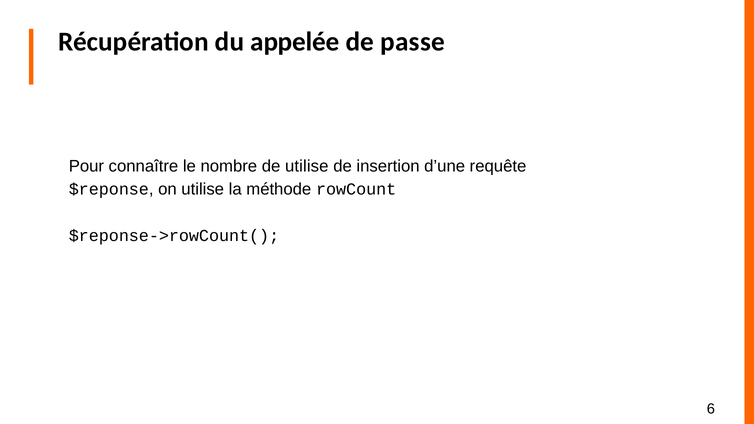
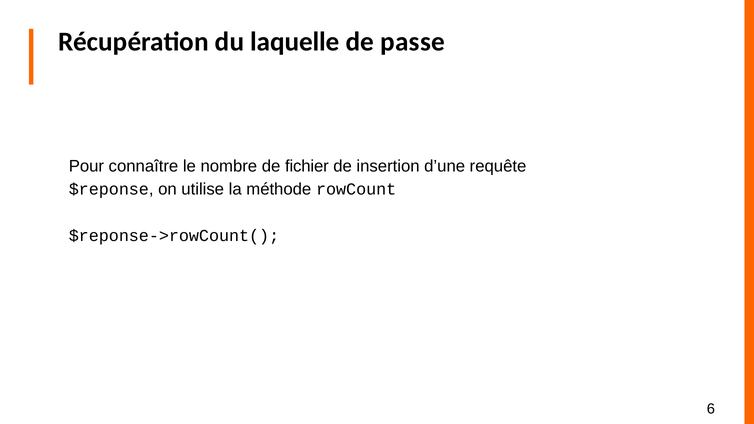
appelée: appelée -> laquelle (295, 42)
de utilise: utilise -> fichier (307, 166)
